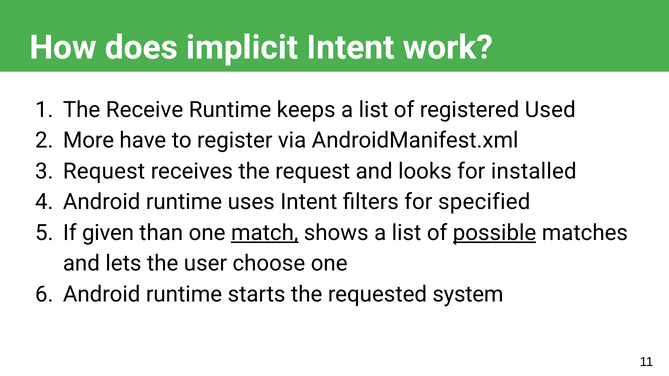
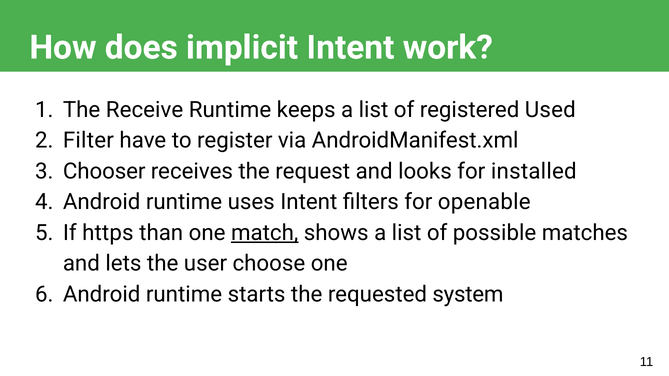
More: More -> Filter (88, 141)
Request: Request -> Chooser (104, 171)
specified: specified -> openable (484, 202)
given: given -> https (108, 233)
possible underline: present -> none (495, 233)
